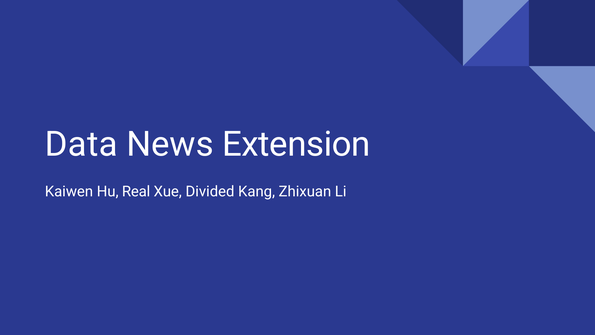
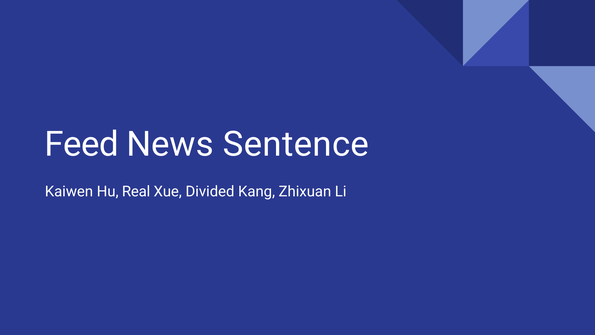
Data: Data -> Feed (82, 144)
Extension: Extension -> Sentence (296, 144)
